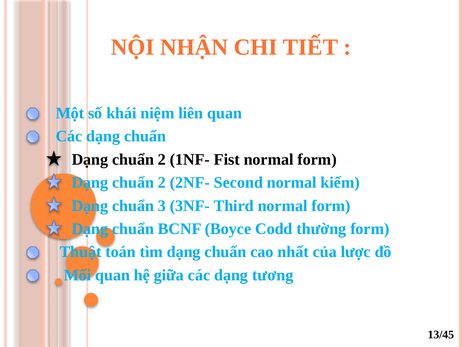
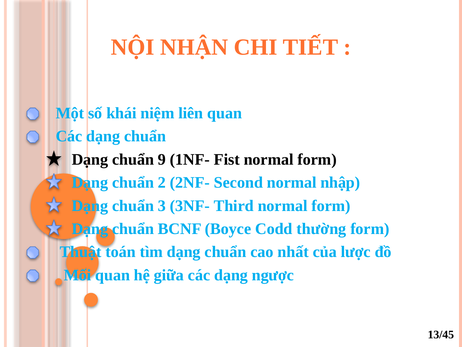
2: 2 -> 9 (162, 159)
kiếm: kiếm -> nhập (340, 182)
tương: tương -> ngược (273, 275)
